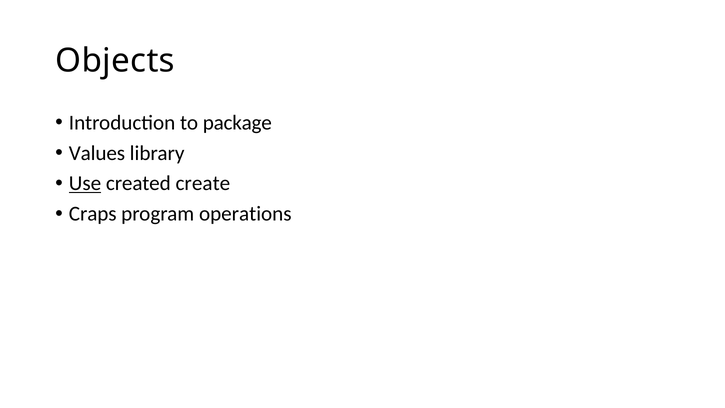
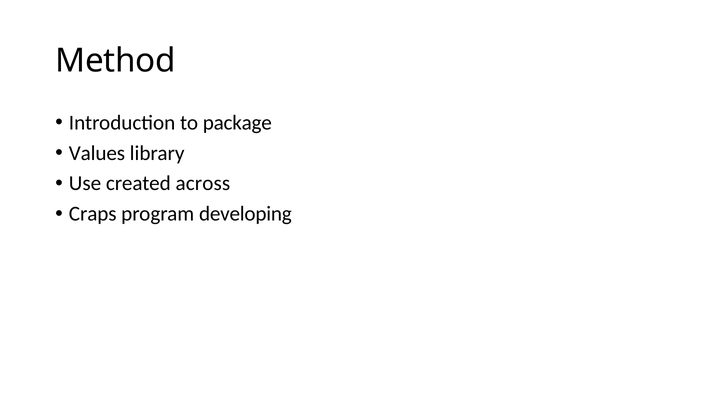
Objects: Objects -> Method (115, 61)
Use underline: present -> none (85, 183)
create: create -> across (203, 183)
operations: operations -> developing (245, 214)
